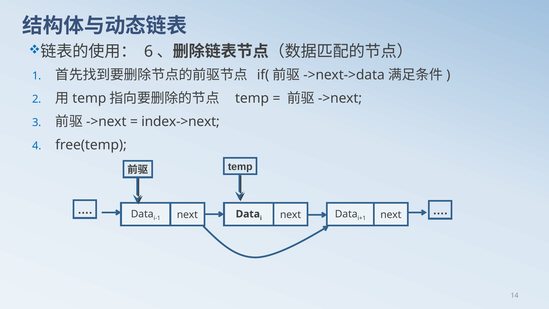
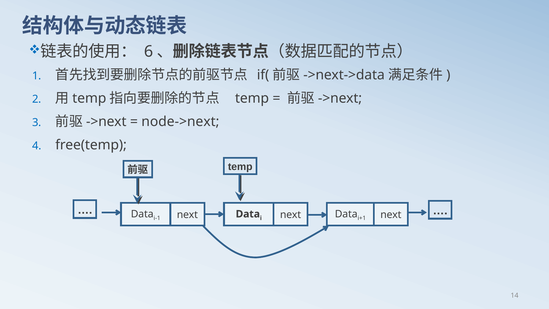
index->next: index->next -> node->next (180, 122)
